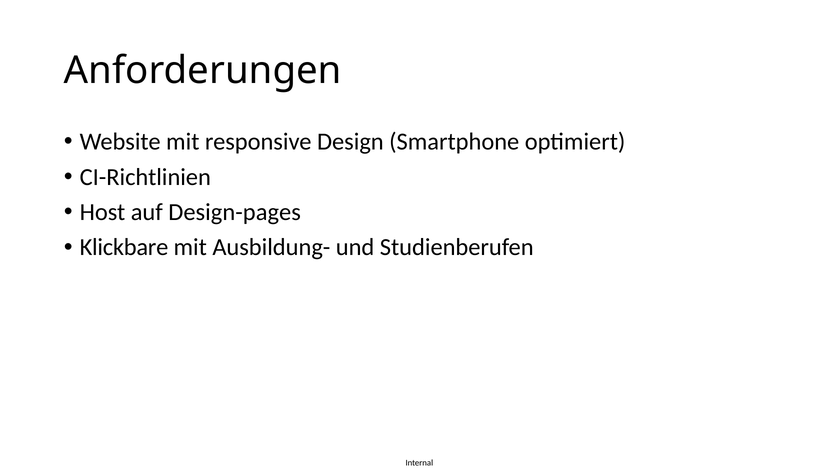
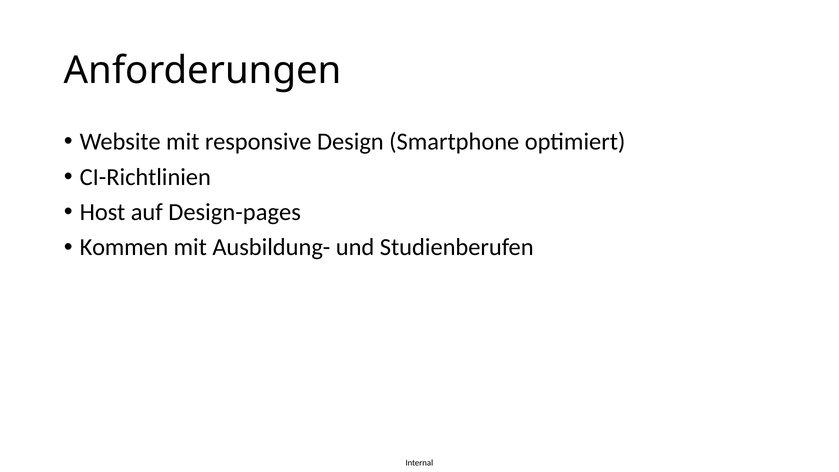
Klickbare: Klickbare -> Kommen (124, 247)
